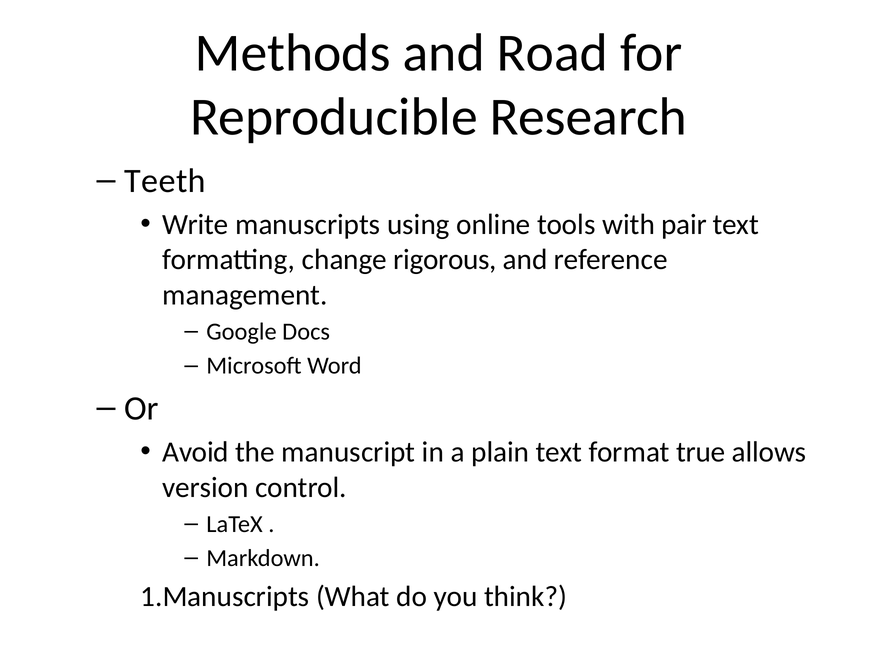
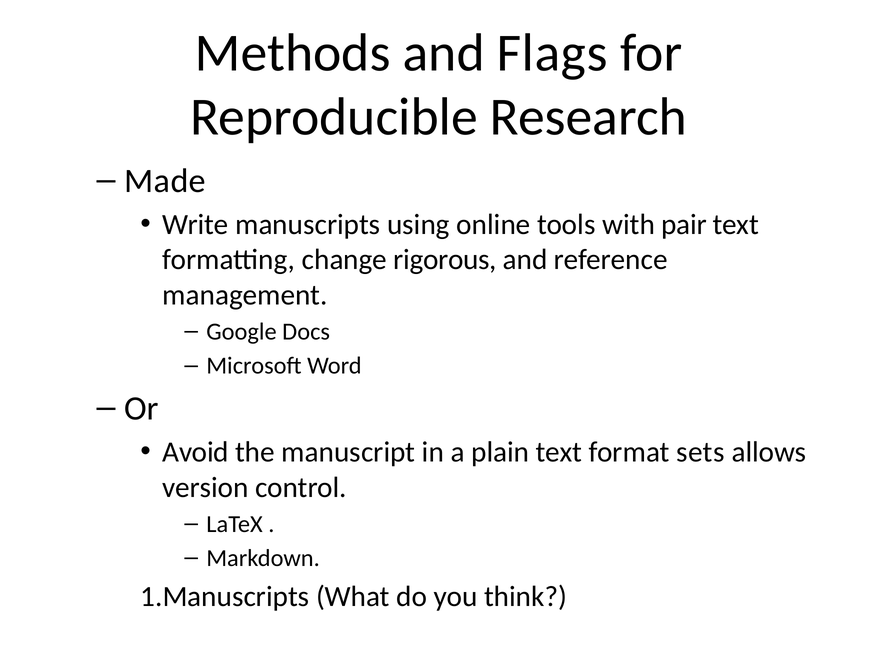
Road: Road -> Flags (552, 53)
Teeth: Teeth -> Made (165, 181)
true: true -> sets (700, 452)
